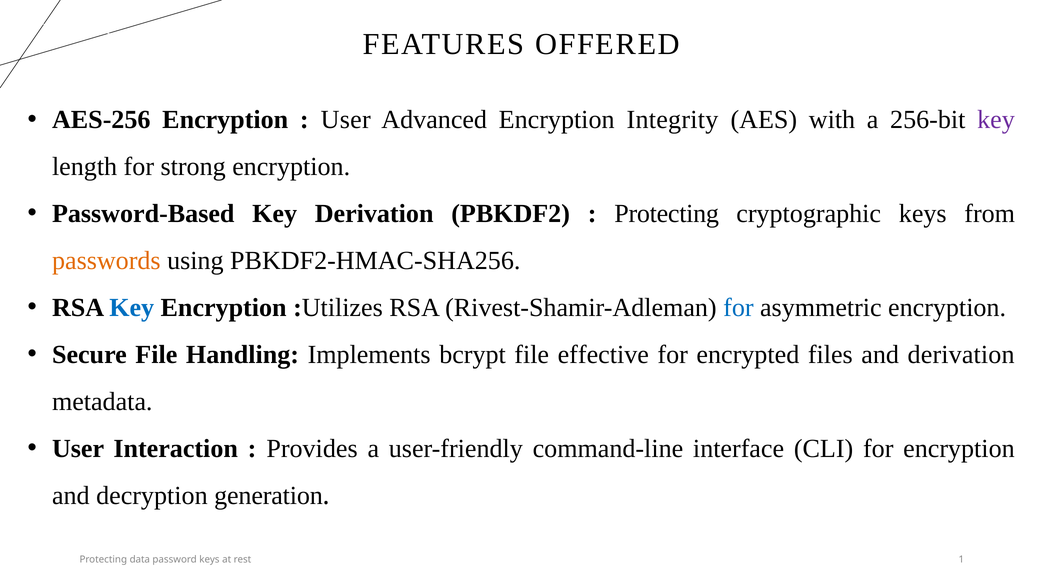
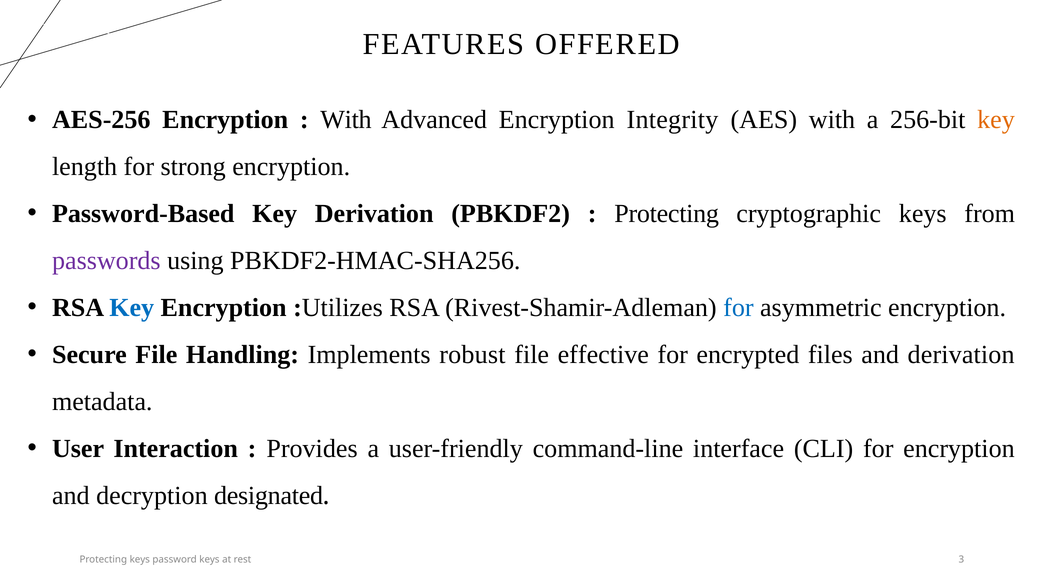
User: User -> With (346, 120)
key colour: purple -> orange (996, 120)
passwords colour: orange -> purple (106, 261)
bcrypt: bcrypt -> robust (472, 354)
generation: generation -> designated (269, 495)
Protecting data: data -> keys (140, 559)
1: 1 -> 3 (961, 559)
